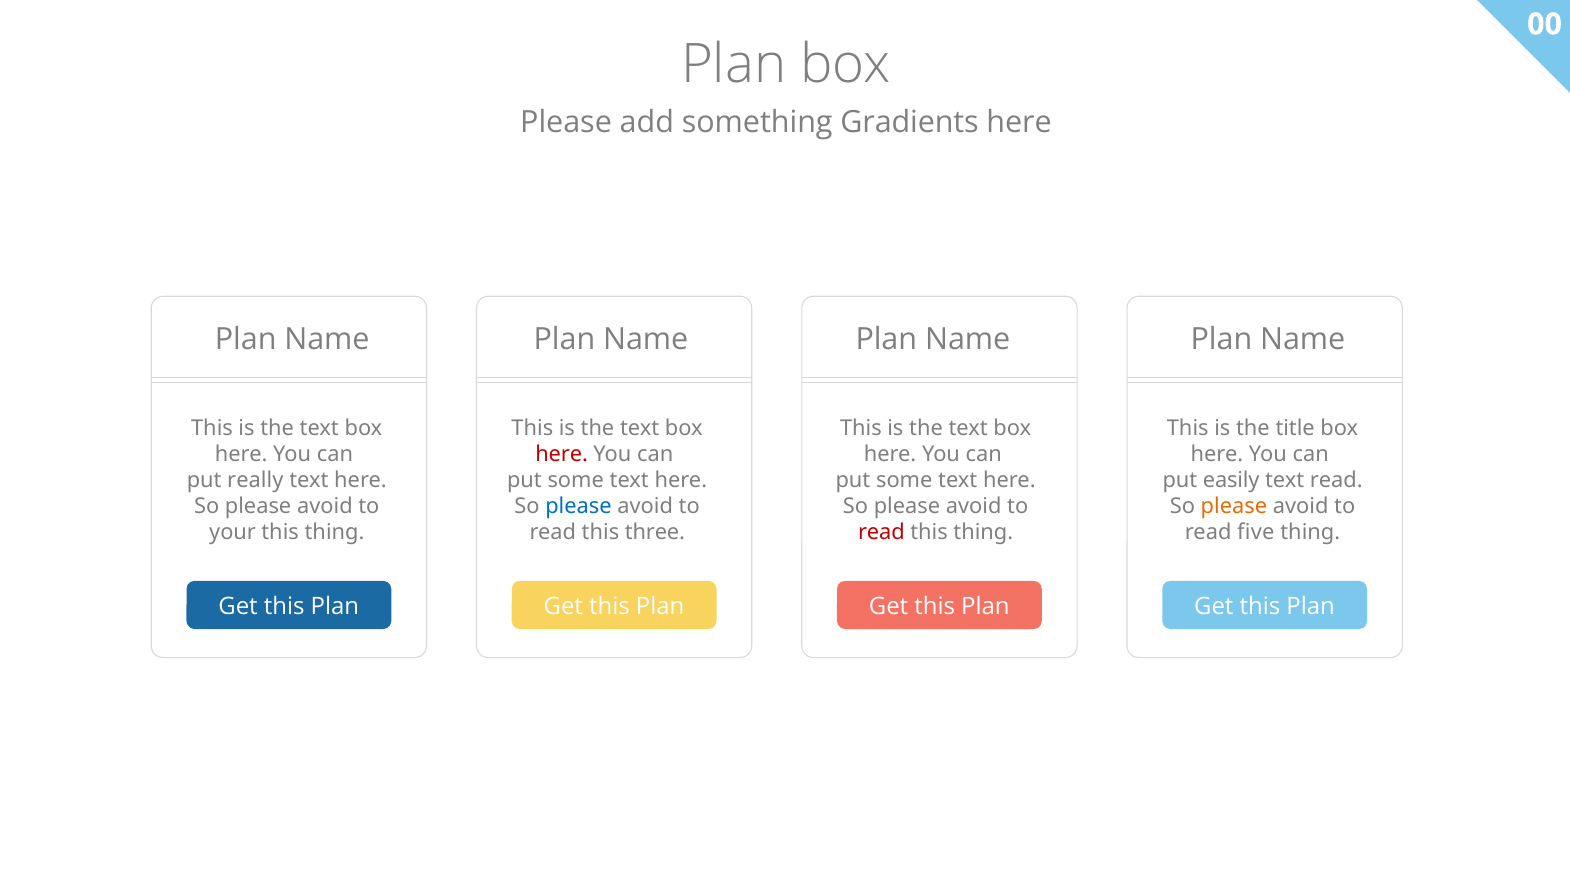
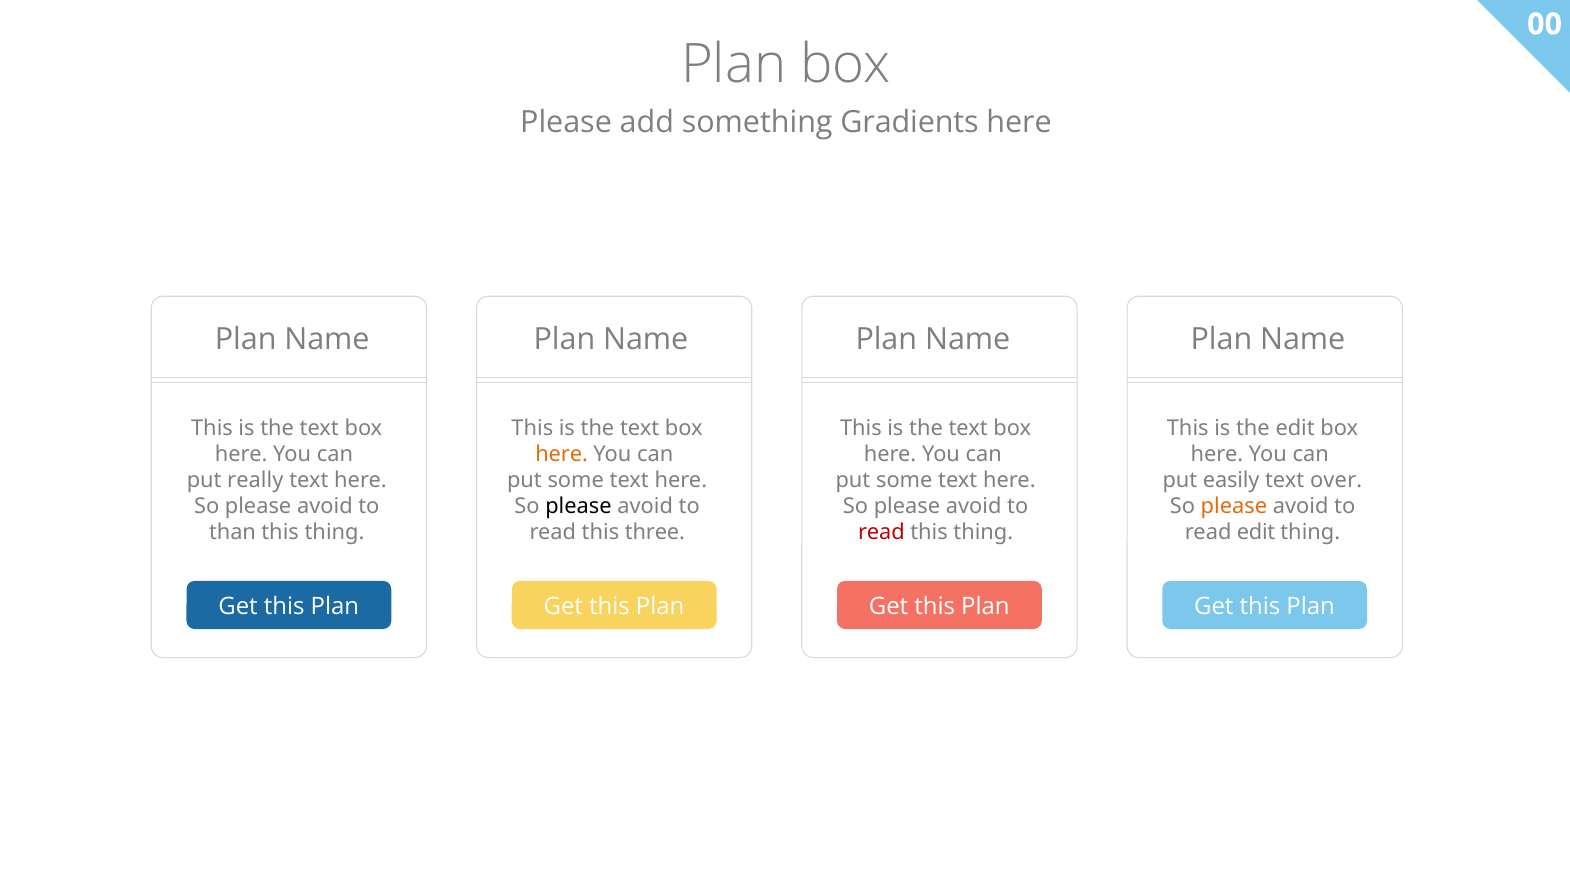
the title: title -> edit (1295, 428)
here colour: red -> orange (562, 454)
text read: read -> over (1336, 480)
please colour: blue -> black (578, 507)
your: your -> than (233, 533)
read five: five -> edit (1256, 533)
